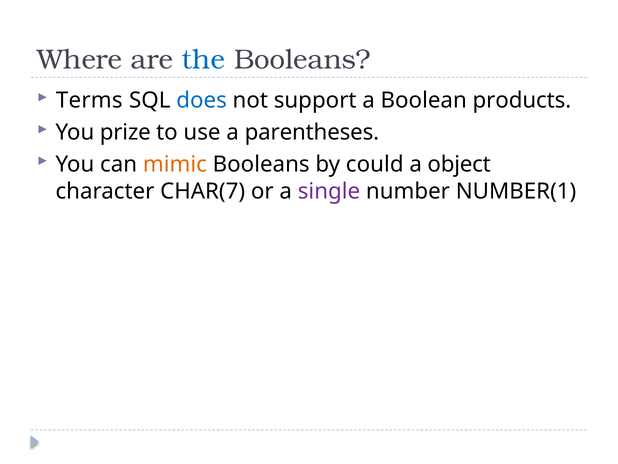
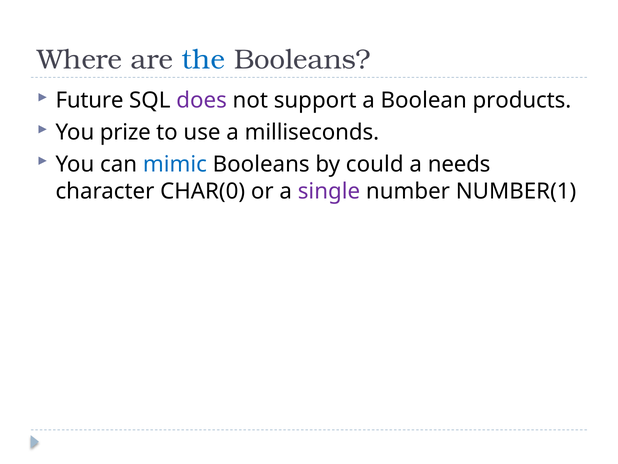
Terms: Terms -> Future (90, 100)
does colour: blue -> purple (202, 100)
parentheses: parentheses -> milliseconds (312, 132)
mimic colour: orange -> blue (175, 164)
object: object -> needs (459, 164)
CHAR(7: CHAR(7 -> CHAR(0 (203, 191)
